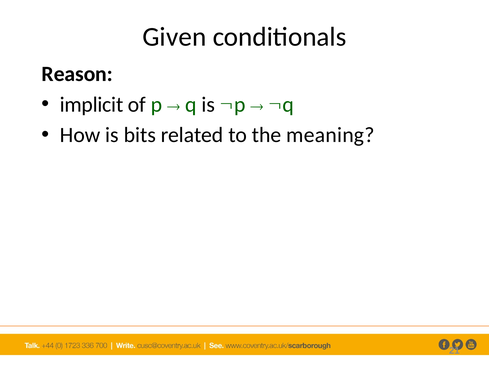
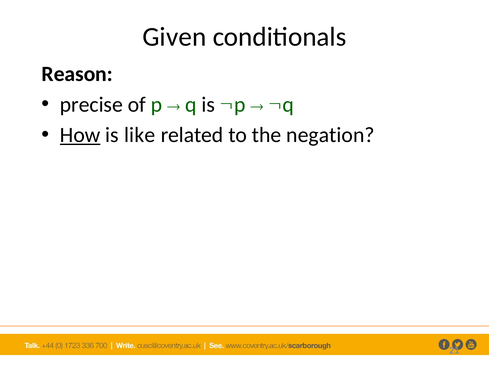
implicit: implicit -> precise (91, 104)
How underline: none -> present (80, 135)
bits: bits -> like (140, 135)
meaning: meaning -> negation (330, 135)
